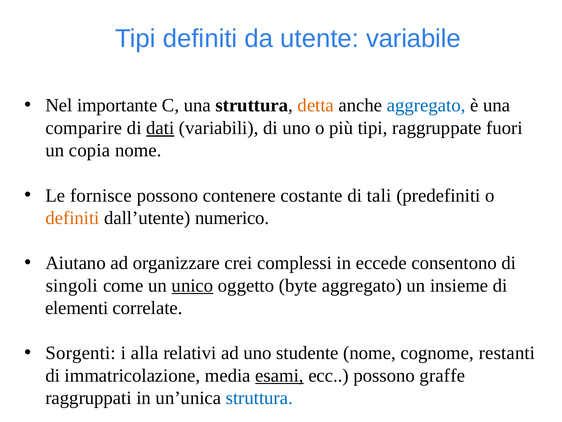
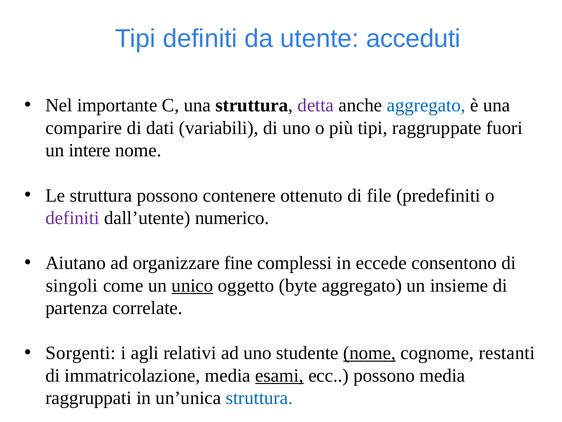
variabile: variabile -> acceduti (413, 38)
detta colour: orange -> purple (316, 105)
dati underline: present -> none (160, 128)
copia: copia -> intere (90, 150)
Le fornisce: fornisce -> struttura (101, 195)
costante: costante -> ottenuto (312, 195)
tali: tali -> file (379, 195)
definiti colour: orange -> purple (72, 218)
crei: crei -> fine (239, 263)
elementi: elementi -> partenza (77, 308)
alla: alla -> agli (145, 353)
nome underline: none -> present (370, 353)
possono graffe: graffe -> media (442, 375)
